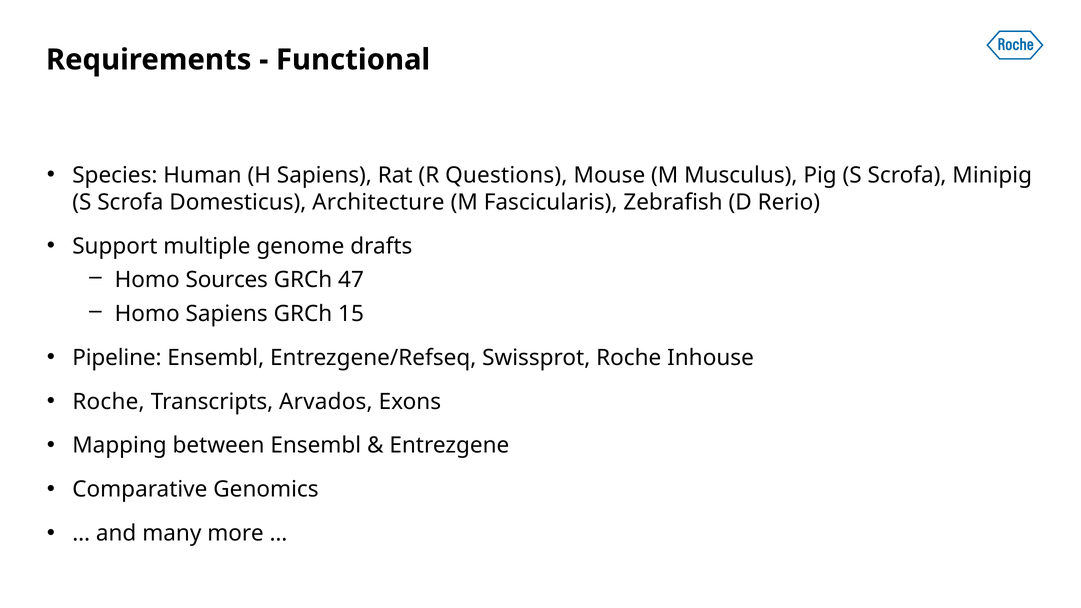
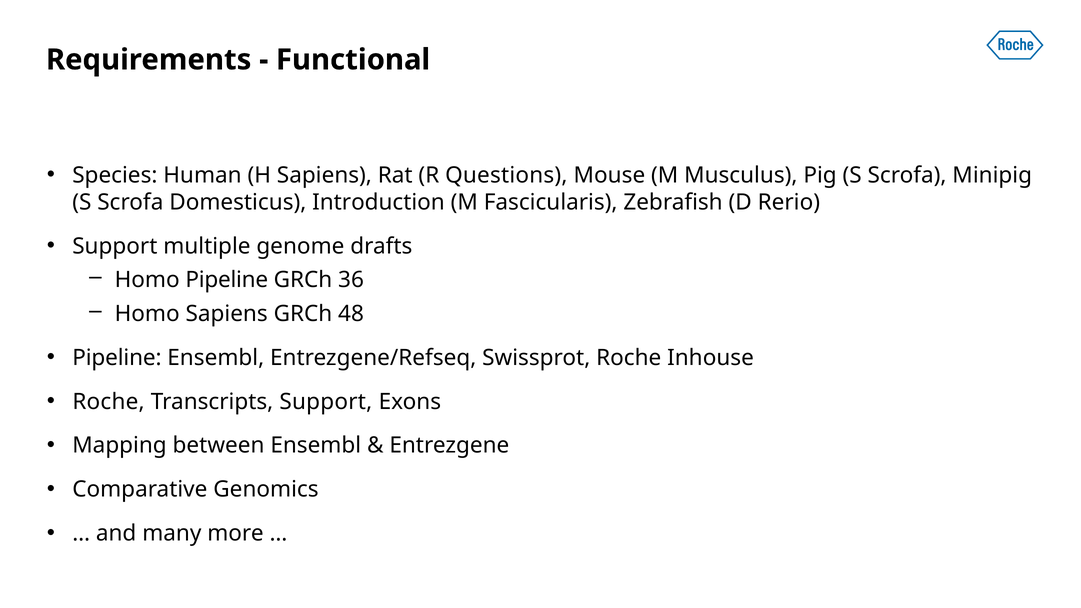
Architecture: Architecture -> Introduction (378, 202)
Homo Sources: Sources -> Pipeline (227, 280)
47: 47 -> 36 (351, 280)
15: 15 -> 48 (351, 314)
Transcripts Arvados: Arvados -> Support (326, 402)
